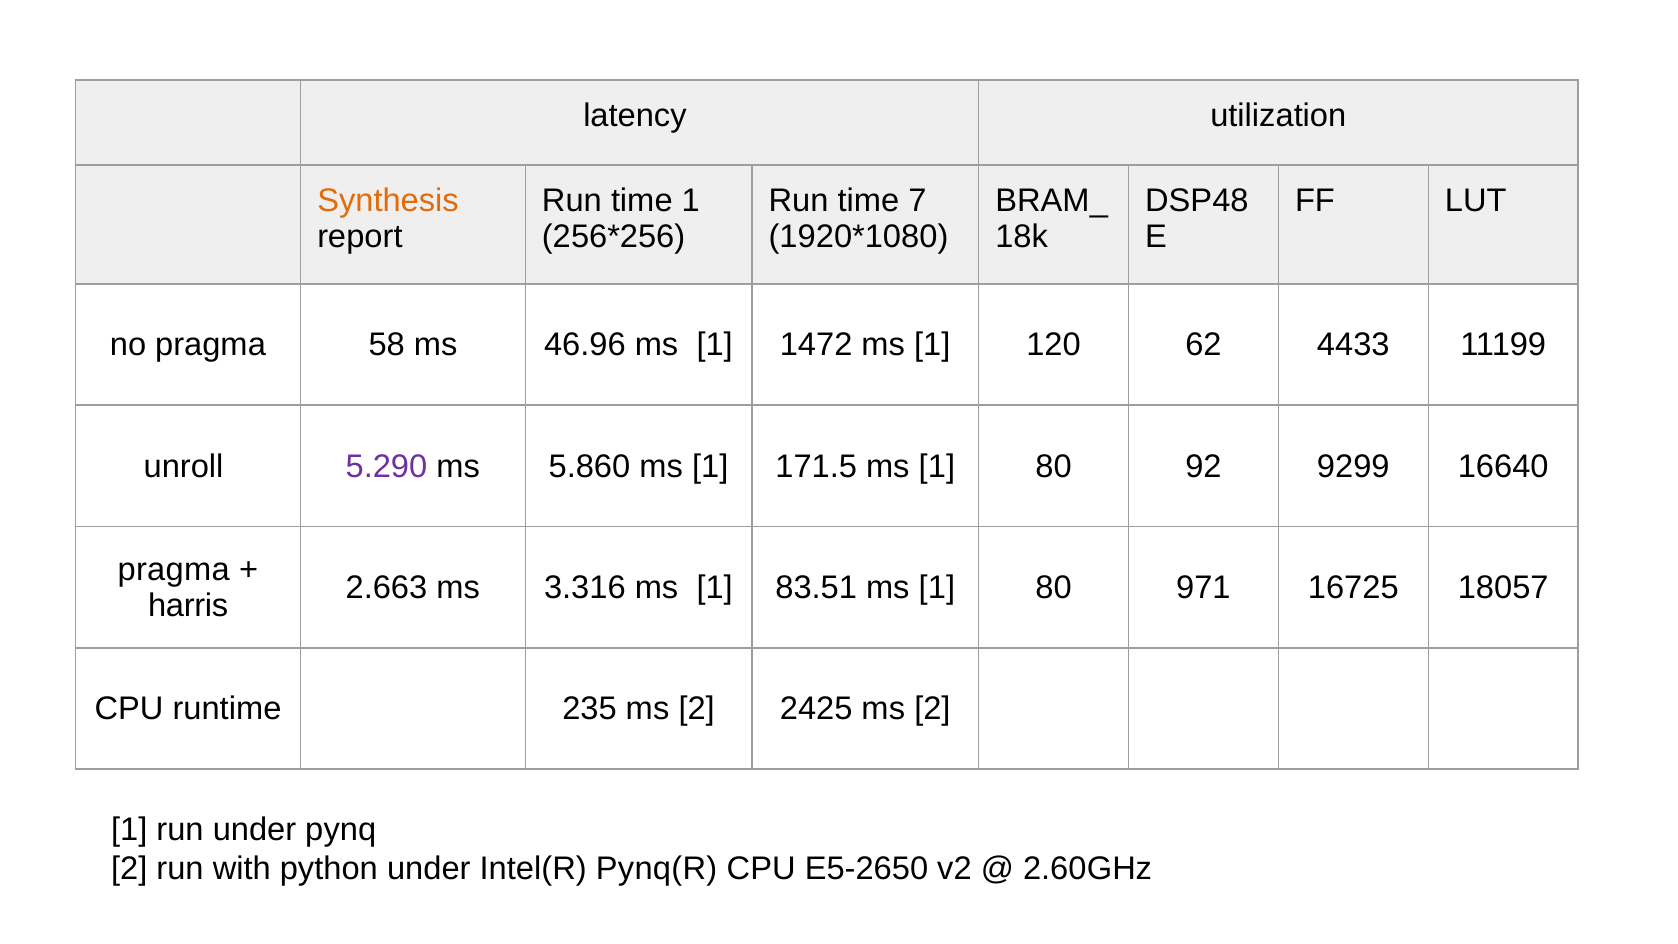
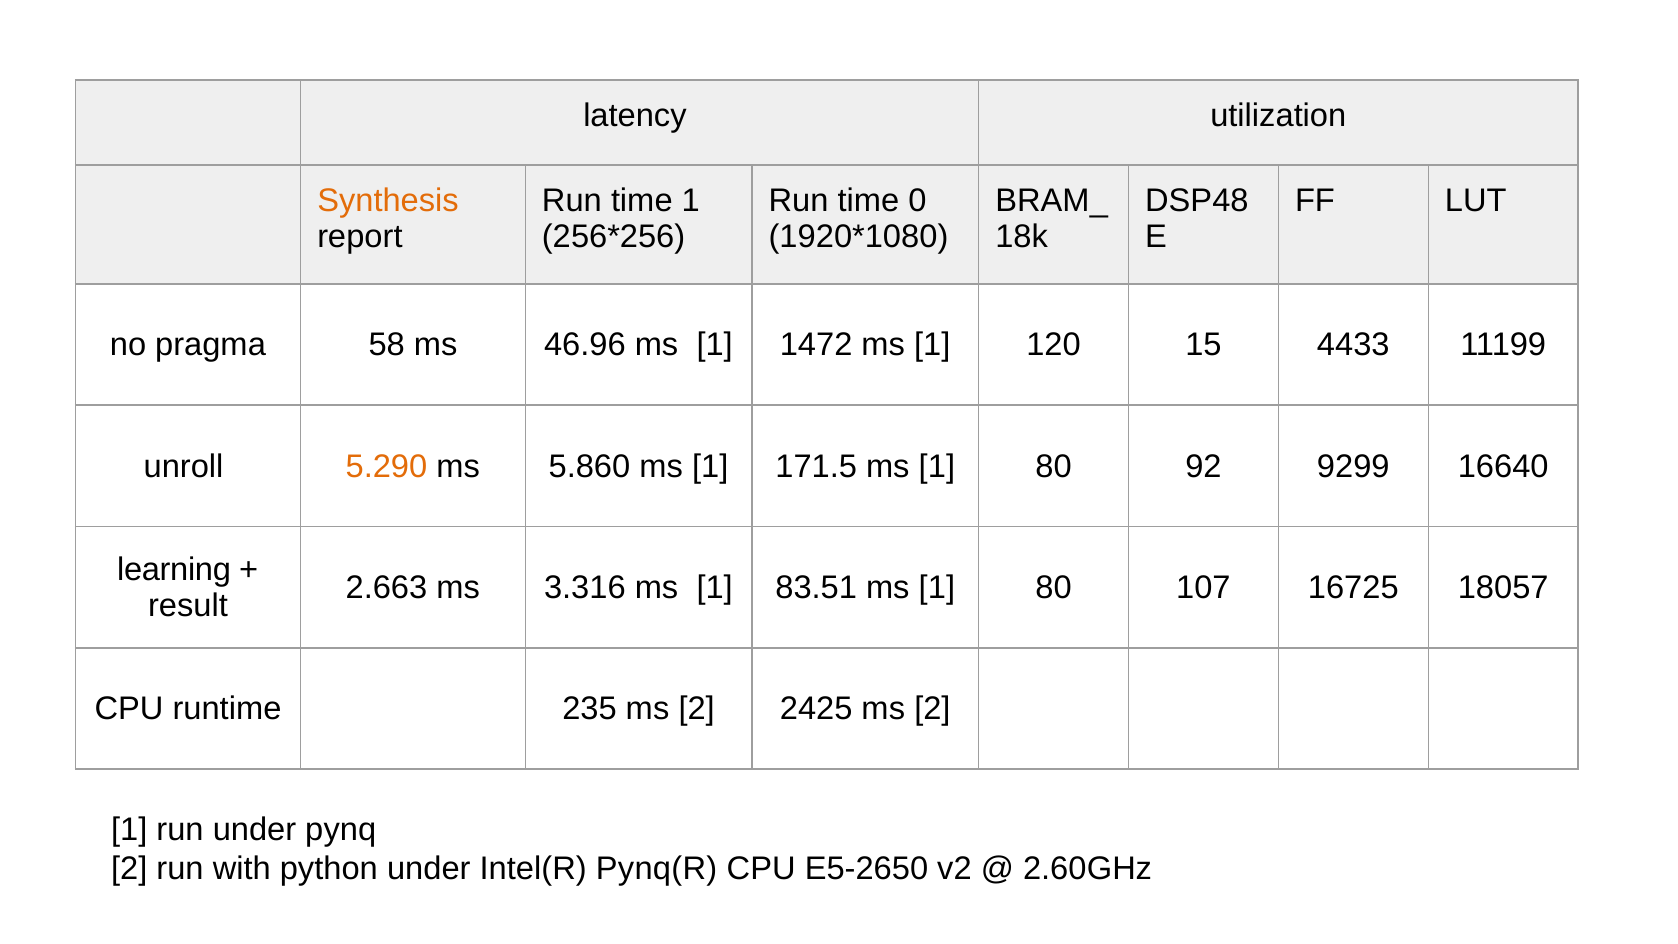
7: 7 -> 0 (917, 200)
62: 62 -> 15 (1203, 345)
5.290 colour: purple -> orange (386, 466)
pragma: pragma -> learning (174, 569)
971: 971 -> 107 (1203, 588)
harris: harris -> result (188, 606)
